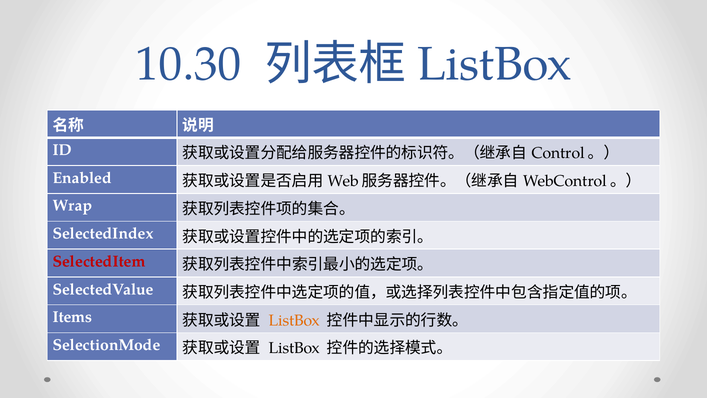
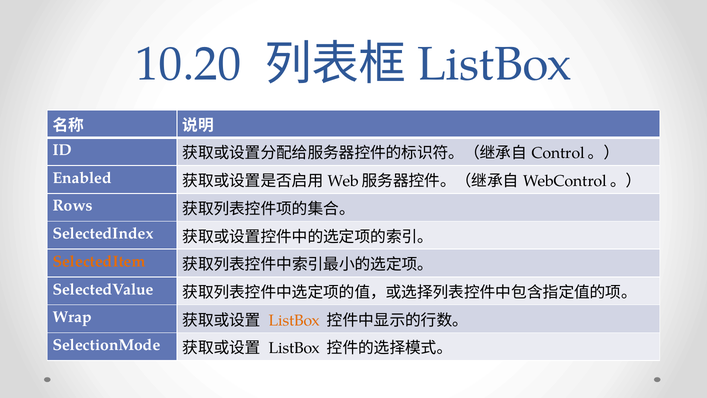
10.30: 10.30 -> 10.20 (188, 64)
Wrap: Wrap -> Rows (73, 206)
SelectedItem colour: red -> orange (99, 261)
Items: Items -> Wrap (72, 317)
